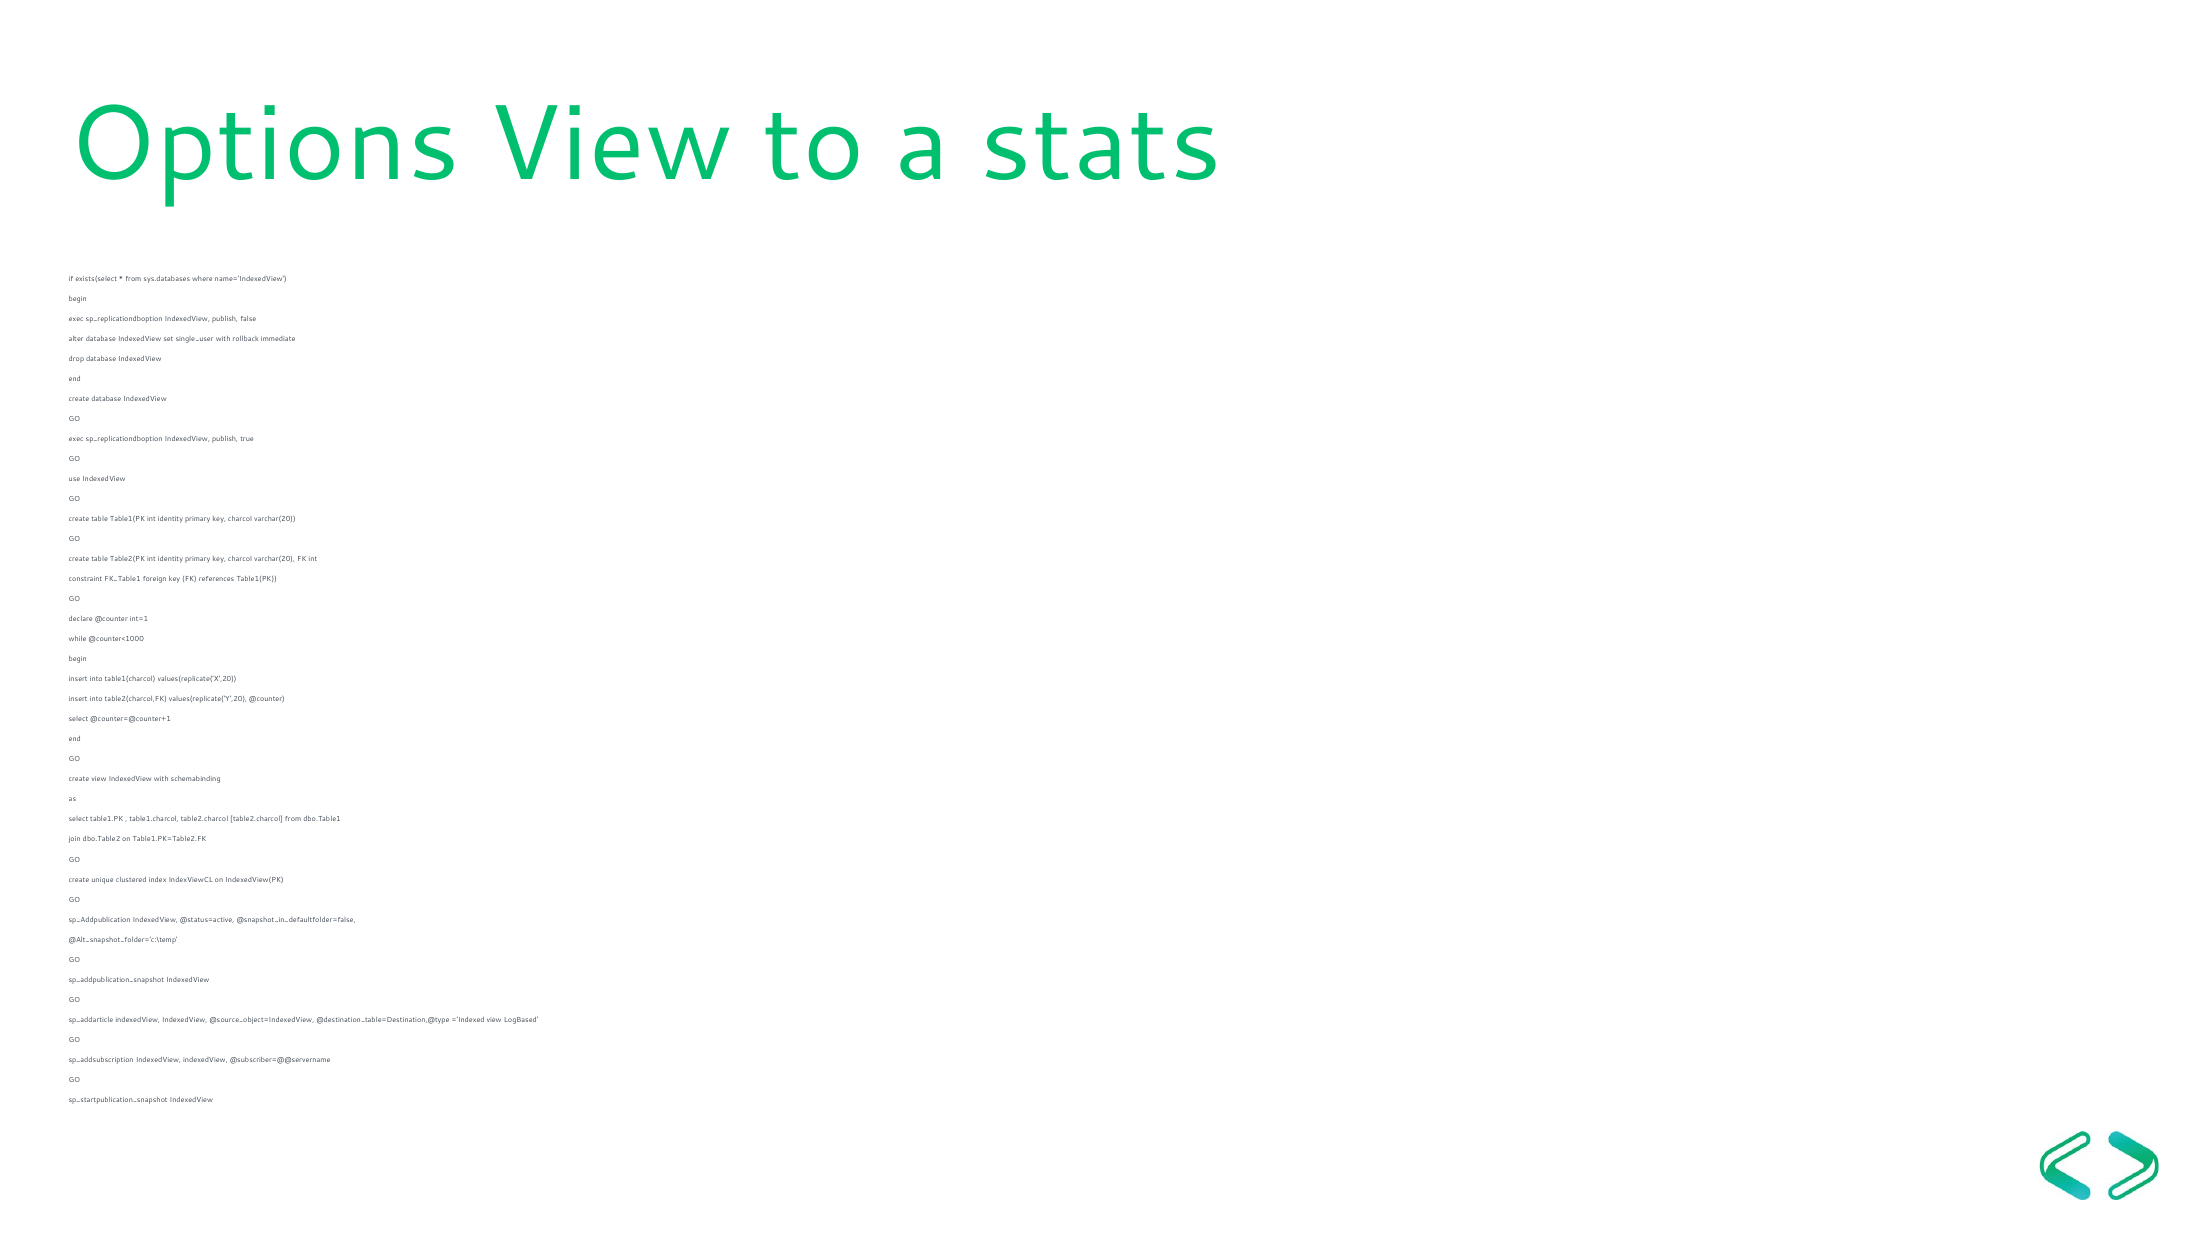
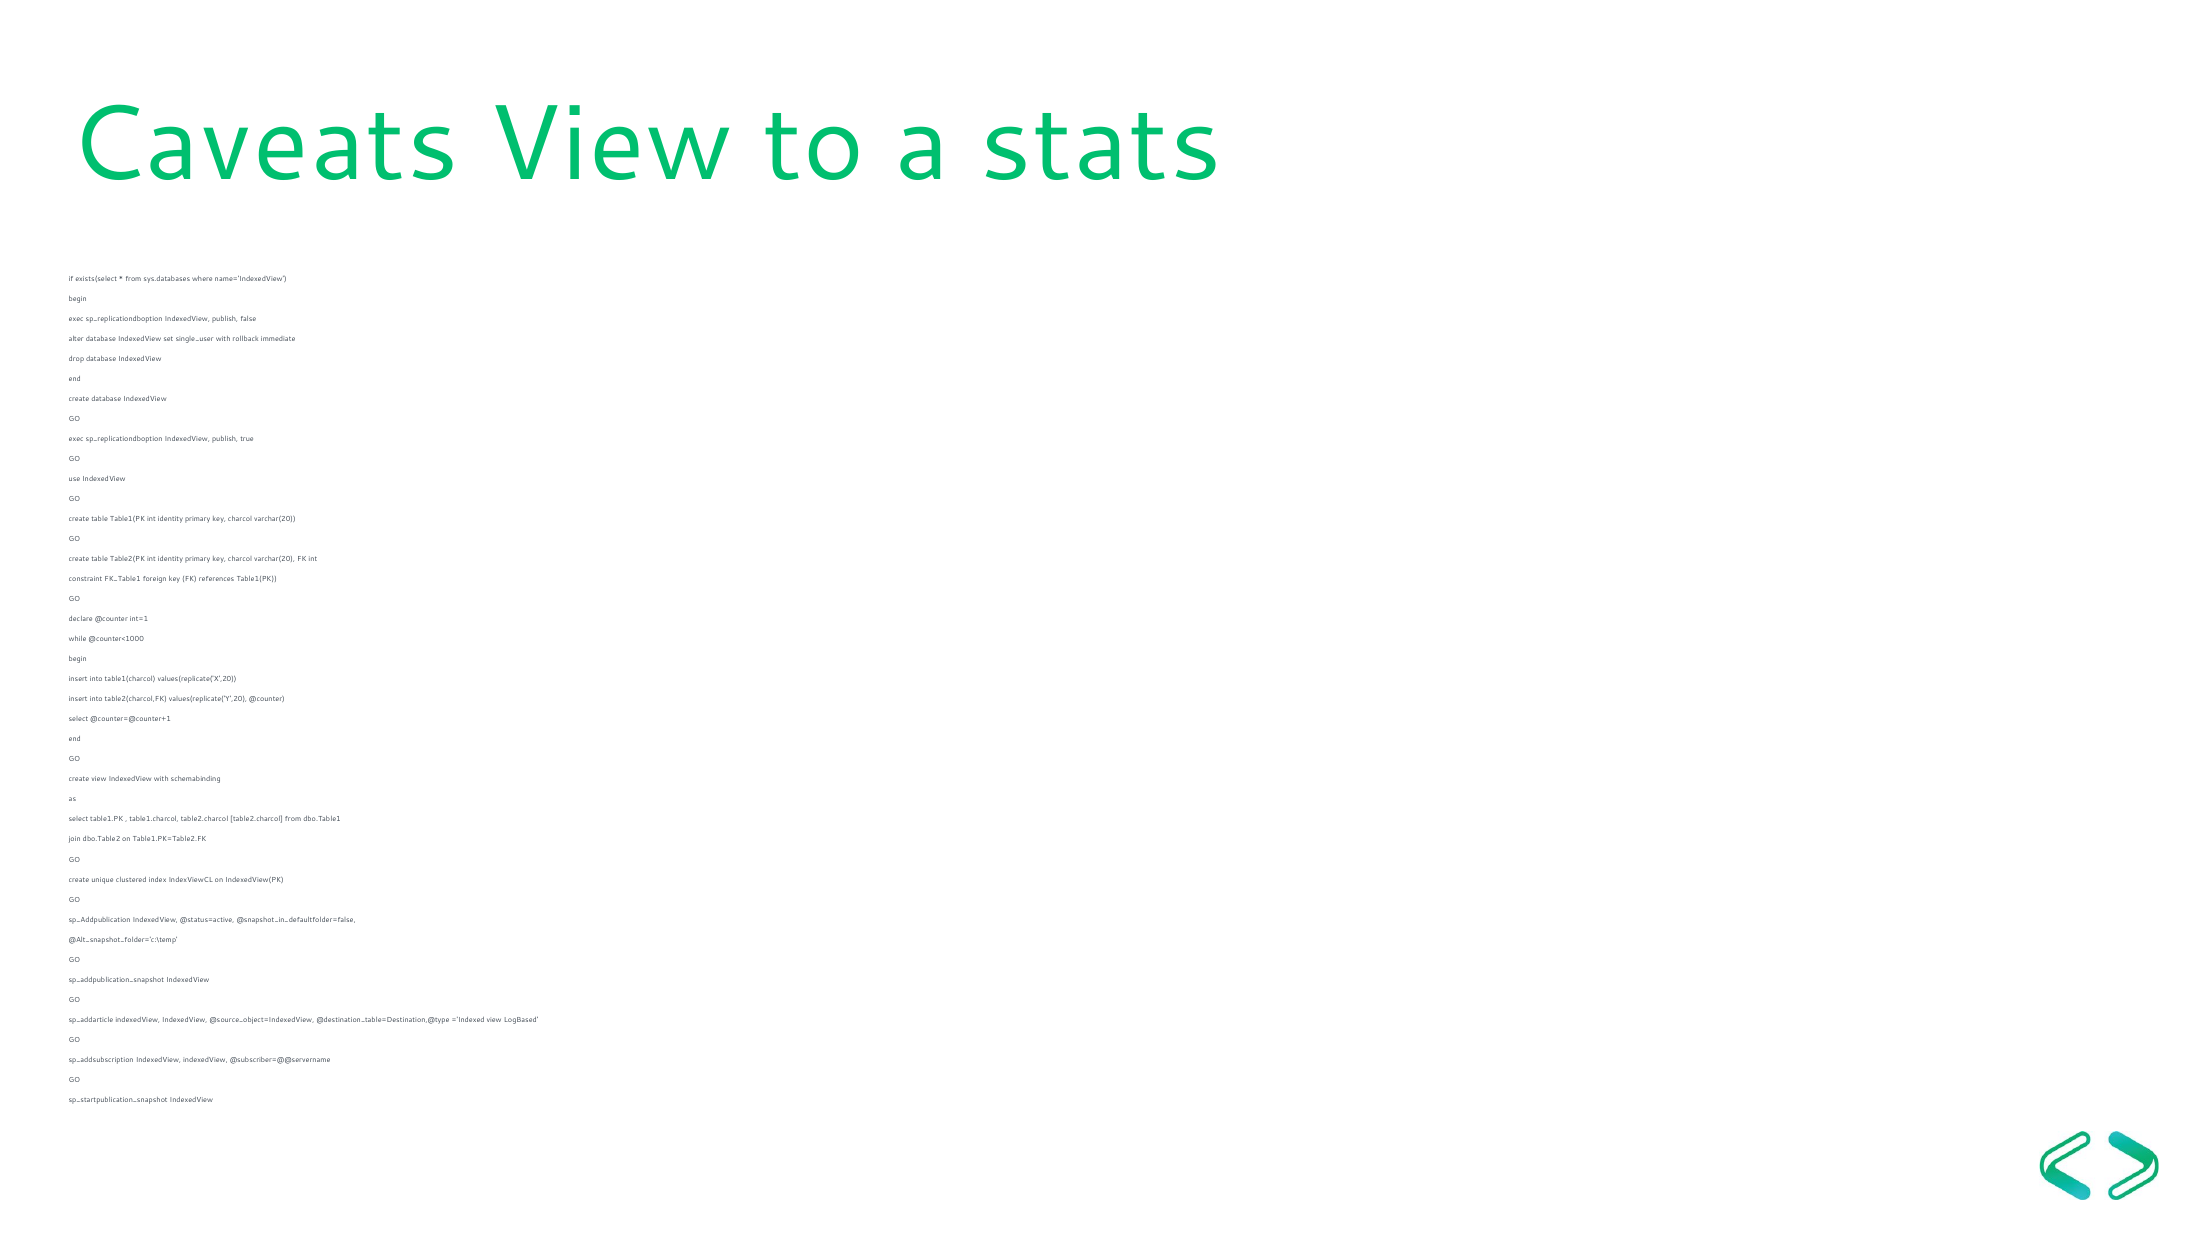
Options: Options -> Caveats (264, 145)
